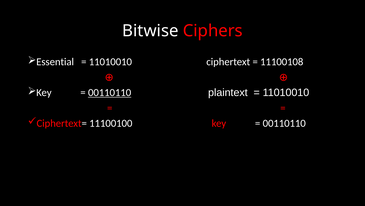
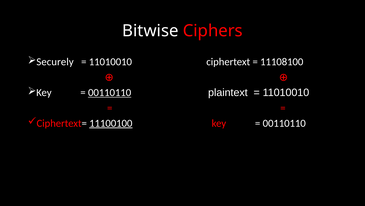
Essential: Essential -> Securely (55, 62)
11100108: 11100108 -> 11108100 (282, 62)
11100100 underline: none -> present (111, 123)
